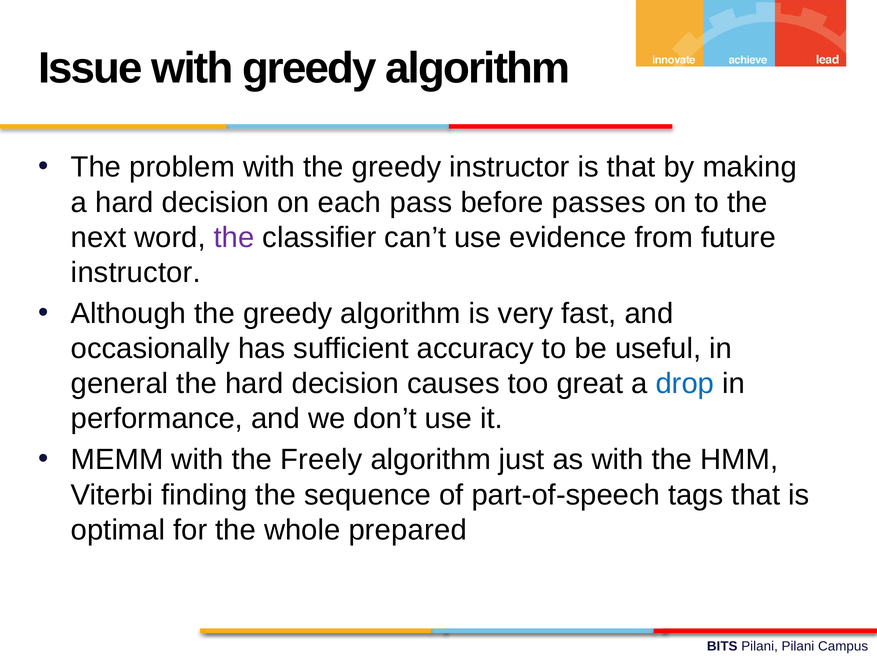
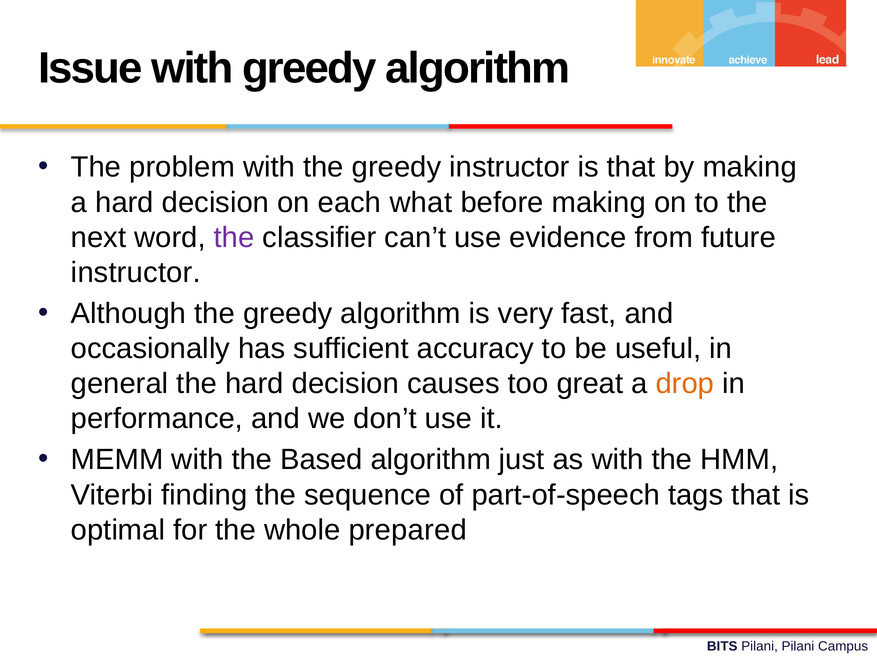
pass: pass -> what (421, 202)
before passes: passes -> making (599, 202)
drop colour: blue -> orange (685, 384)
Freely: Freely -> Based (321, 460)
